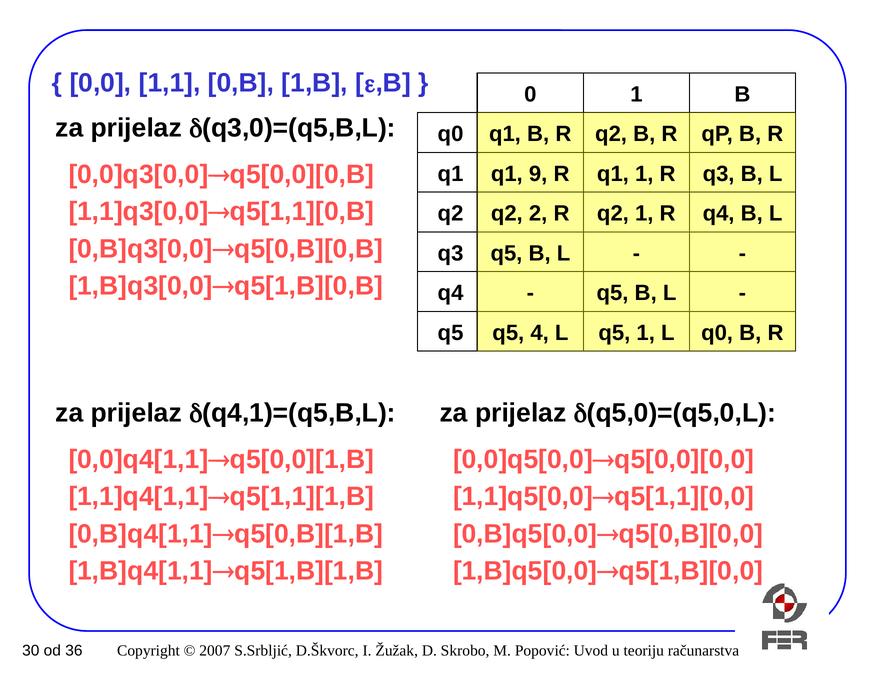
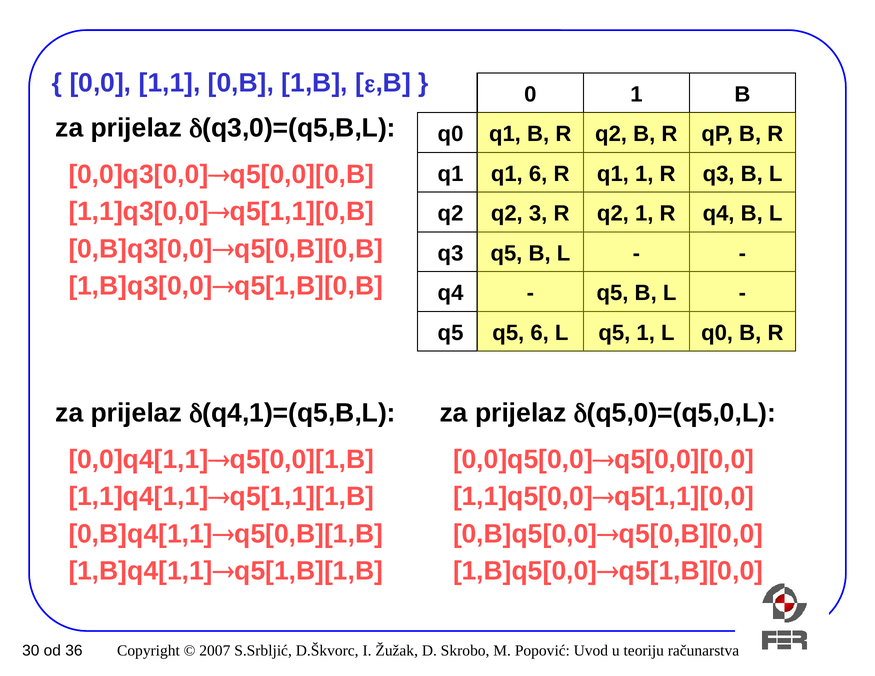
q1 9: 9 -> 6 (538, 174)
2: 2 -> 3 (538, 214)
q5 4: 4 -> 6 (540, 333)
